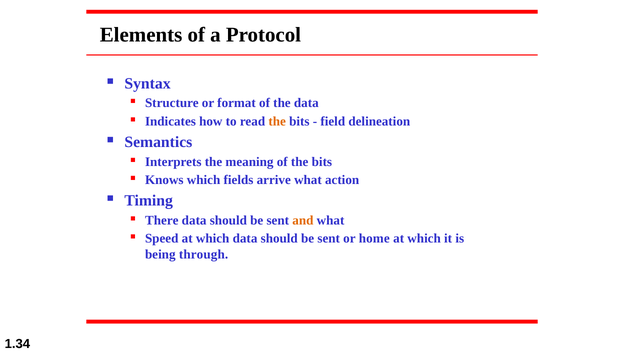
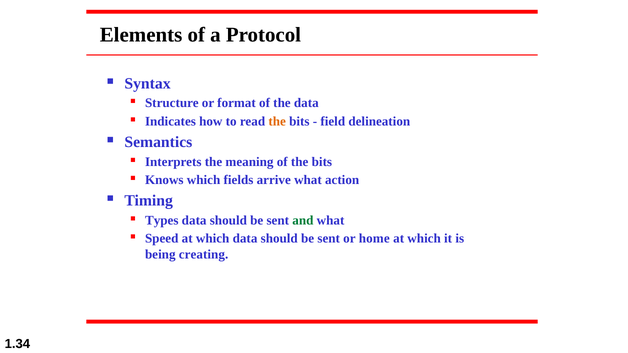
There: There -> Types (162, 220)
and colour: orange -> green (303, 220)
through: through -> creating (204, 254)
